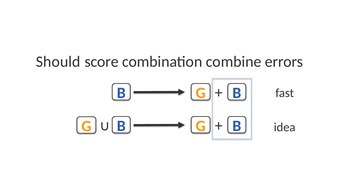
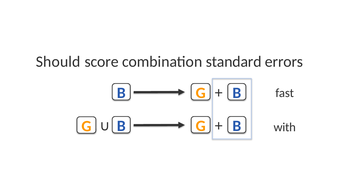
combine: combine -> standard (234, 62)
idea: idea -> with (285, 127)
